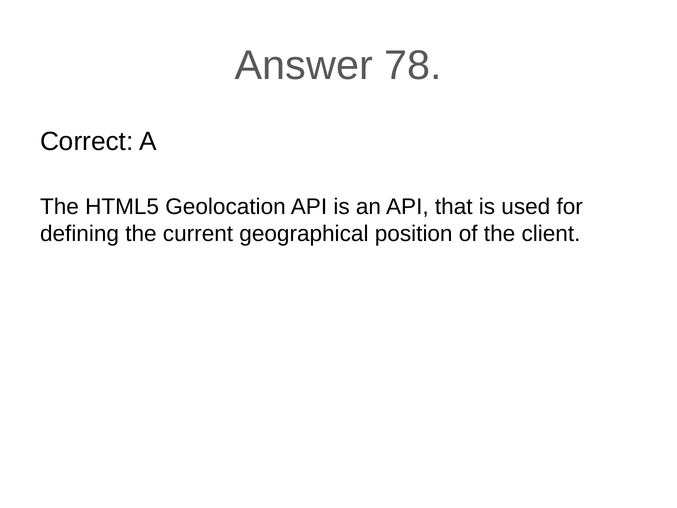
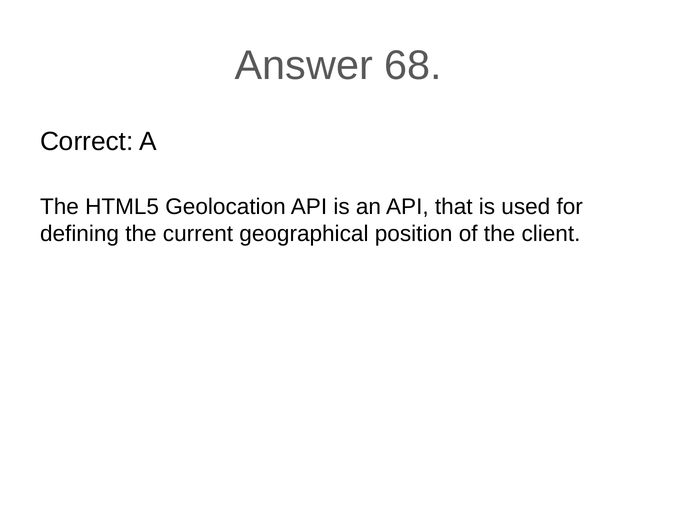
78: 78 -> 68 (413, 66)
